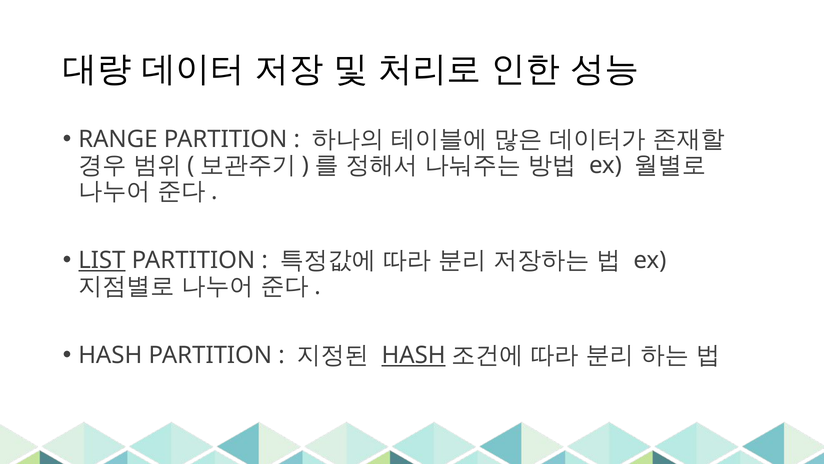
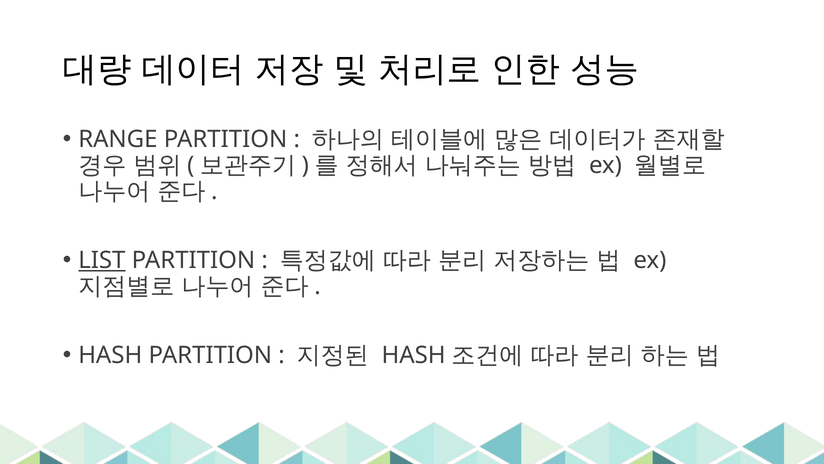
HASH underline: present -> none (414, 355)
